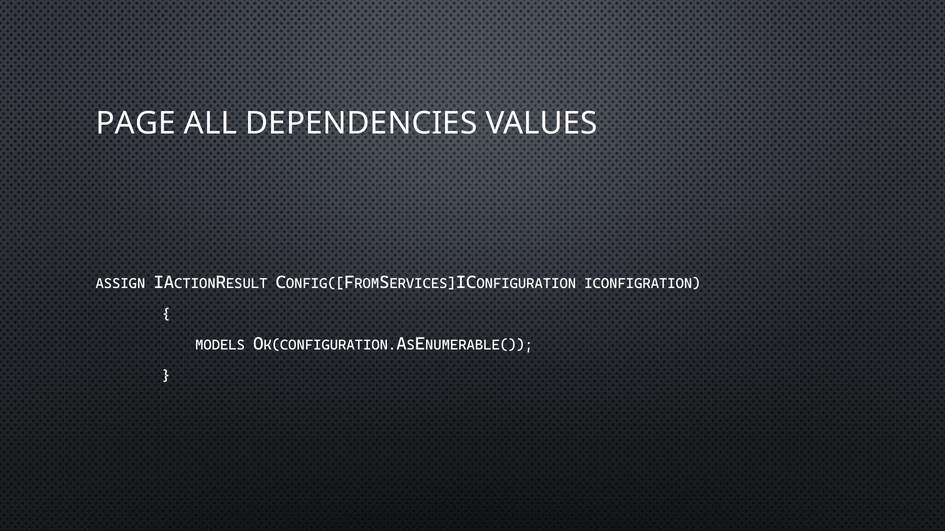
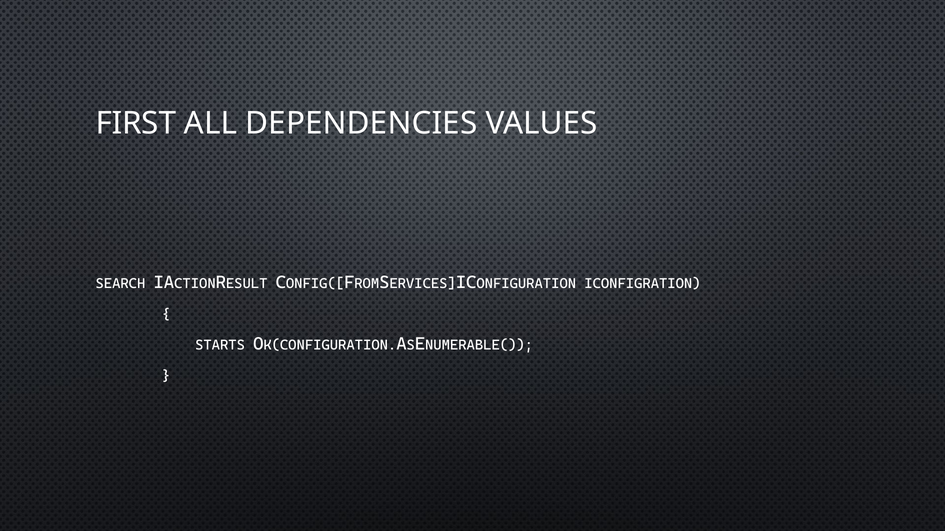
PAGE: PAGE -> FIRST (136, 123)
ASSIGN: ASSIGN -> SEARCH (120, 284)
MODELS: MODELS -> STARTS (220, 346)
